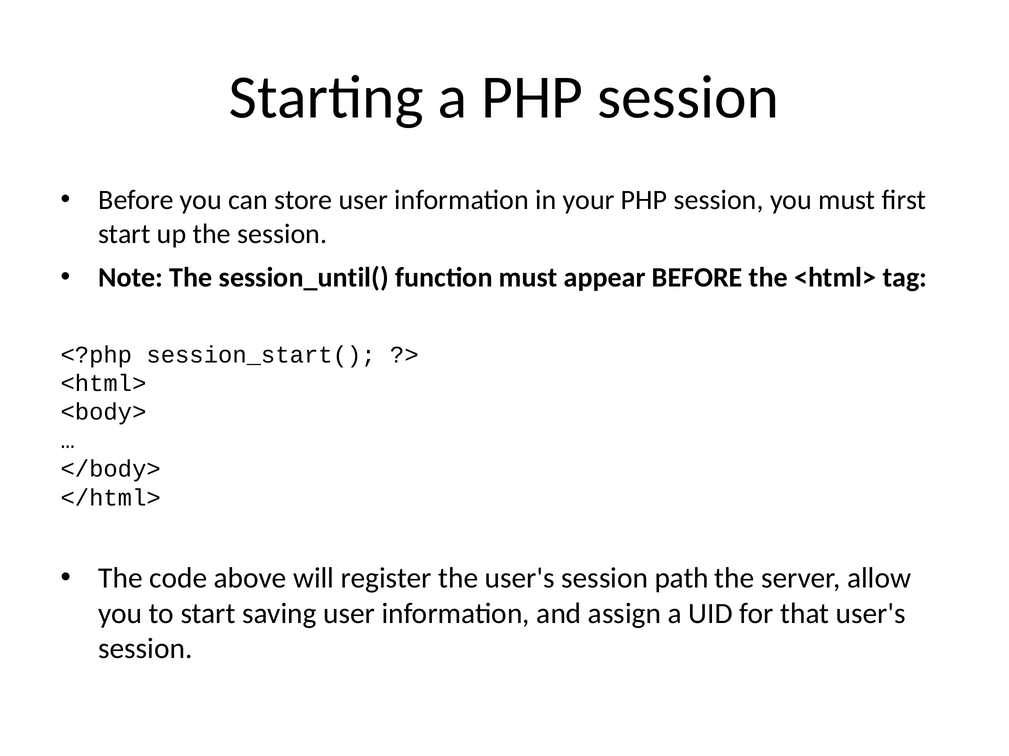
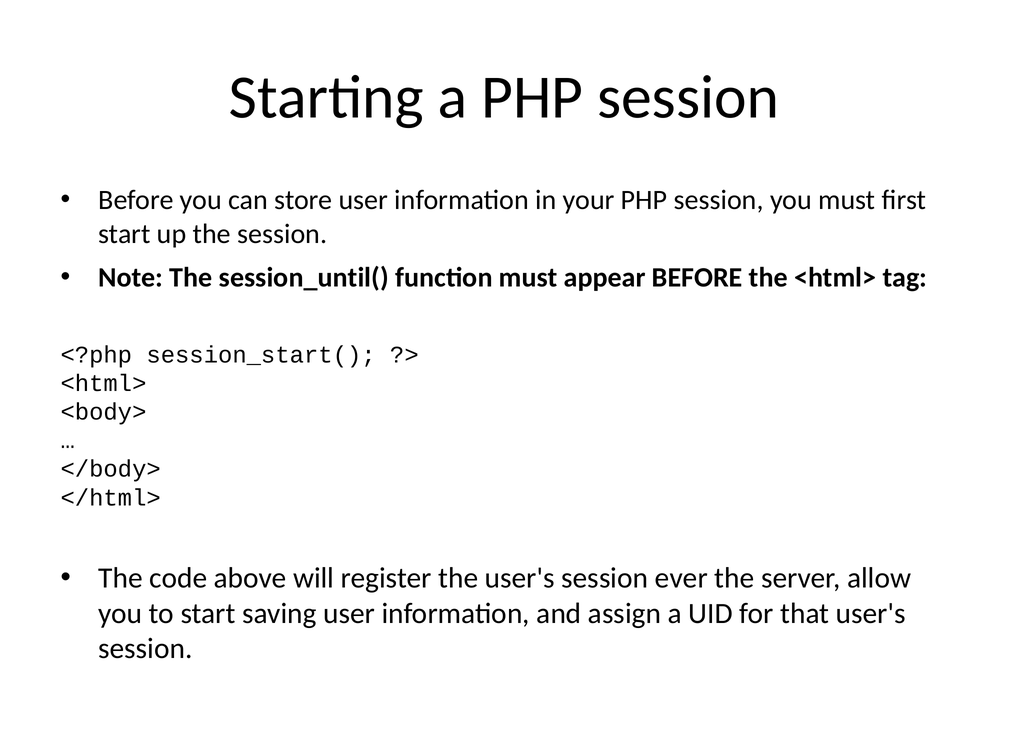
path: path -> ever (681, 579)
